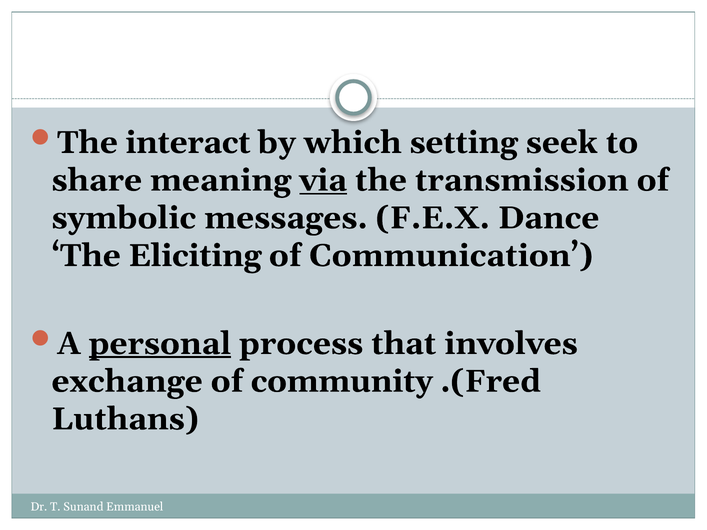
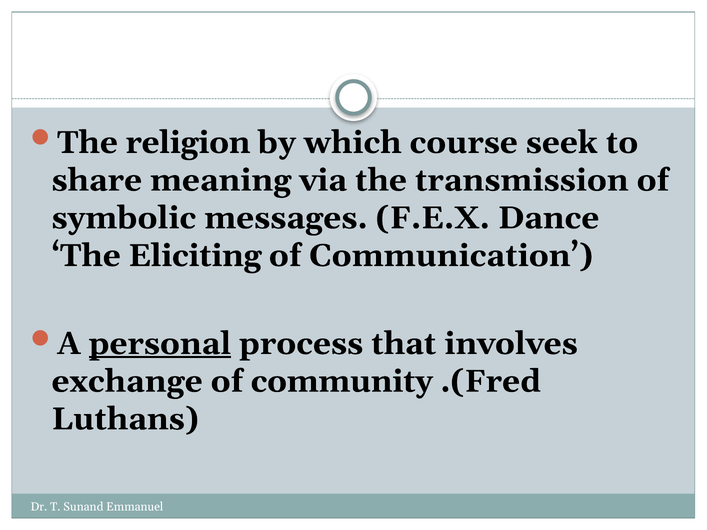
interact: interact -> religion (188, 143)
setting: setting -> course (464, 143)
via underline: present -> none (323, 180)
